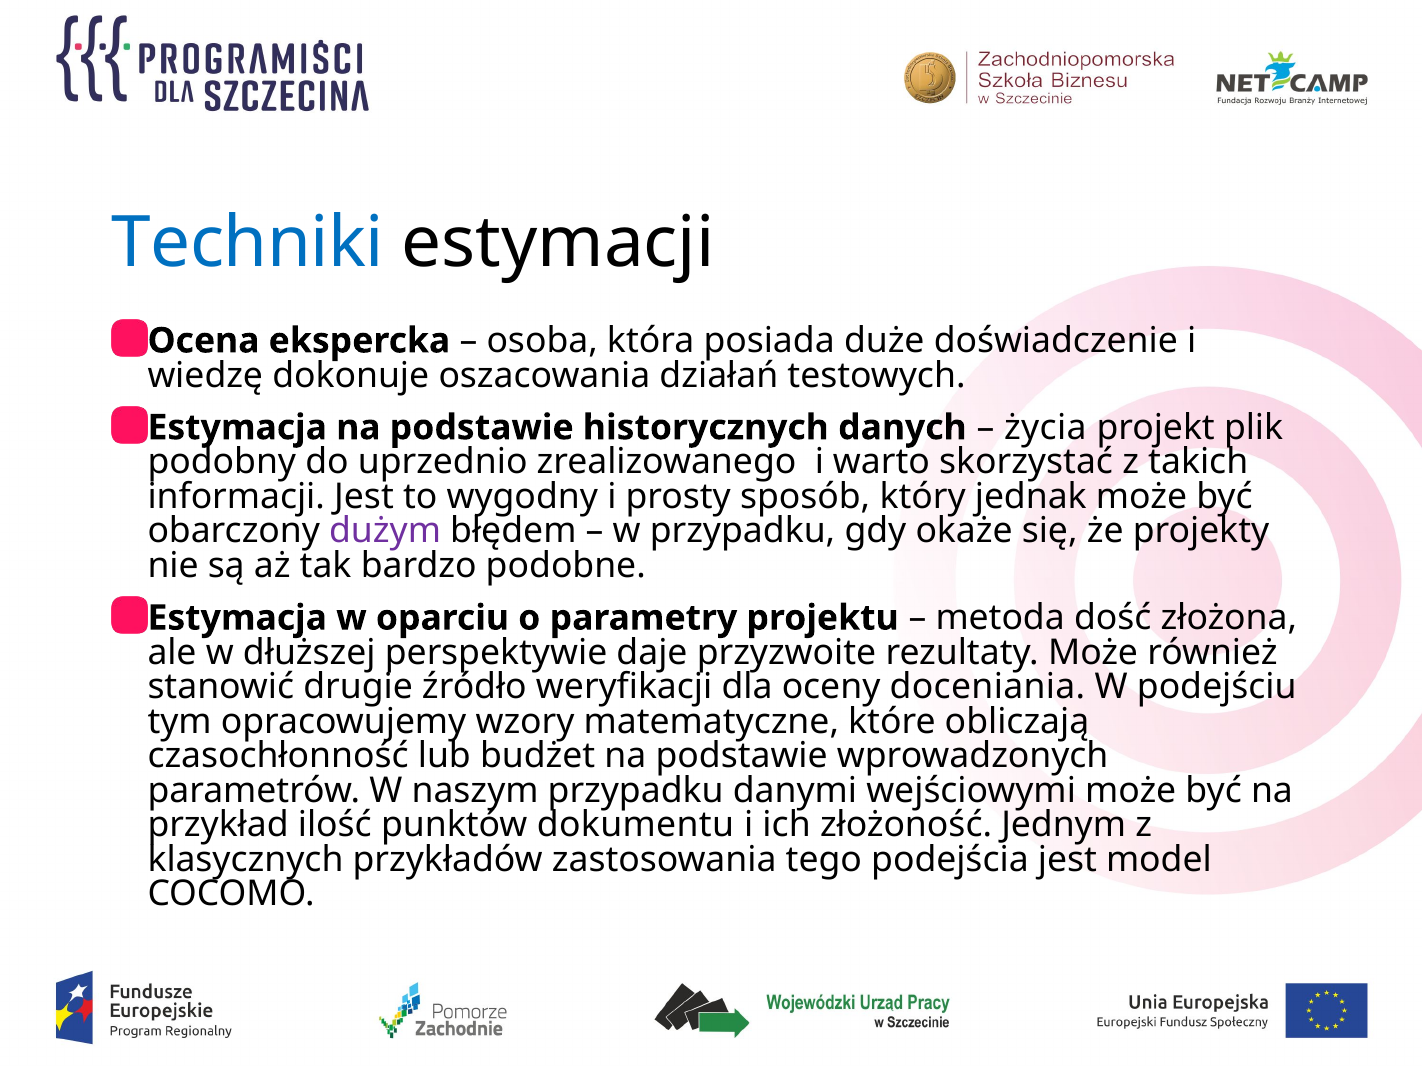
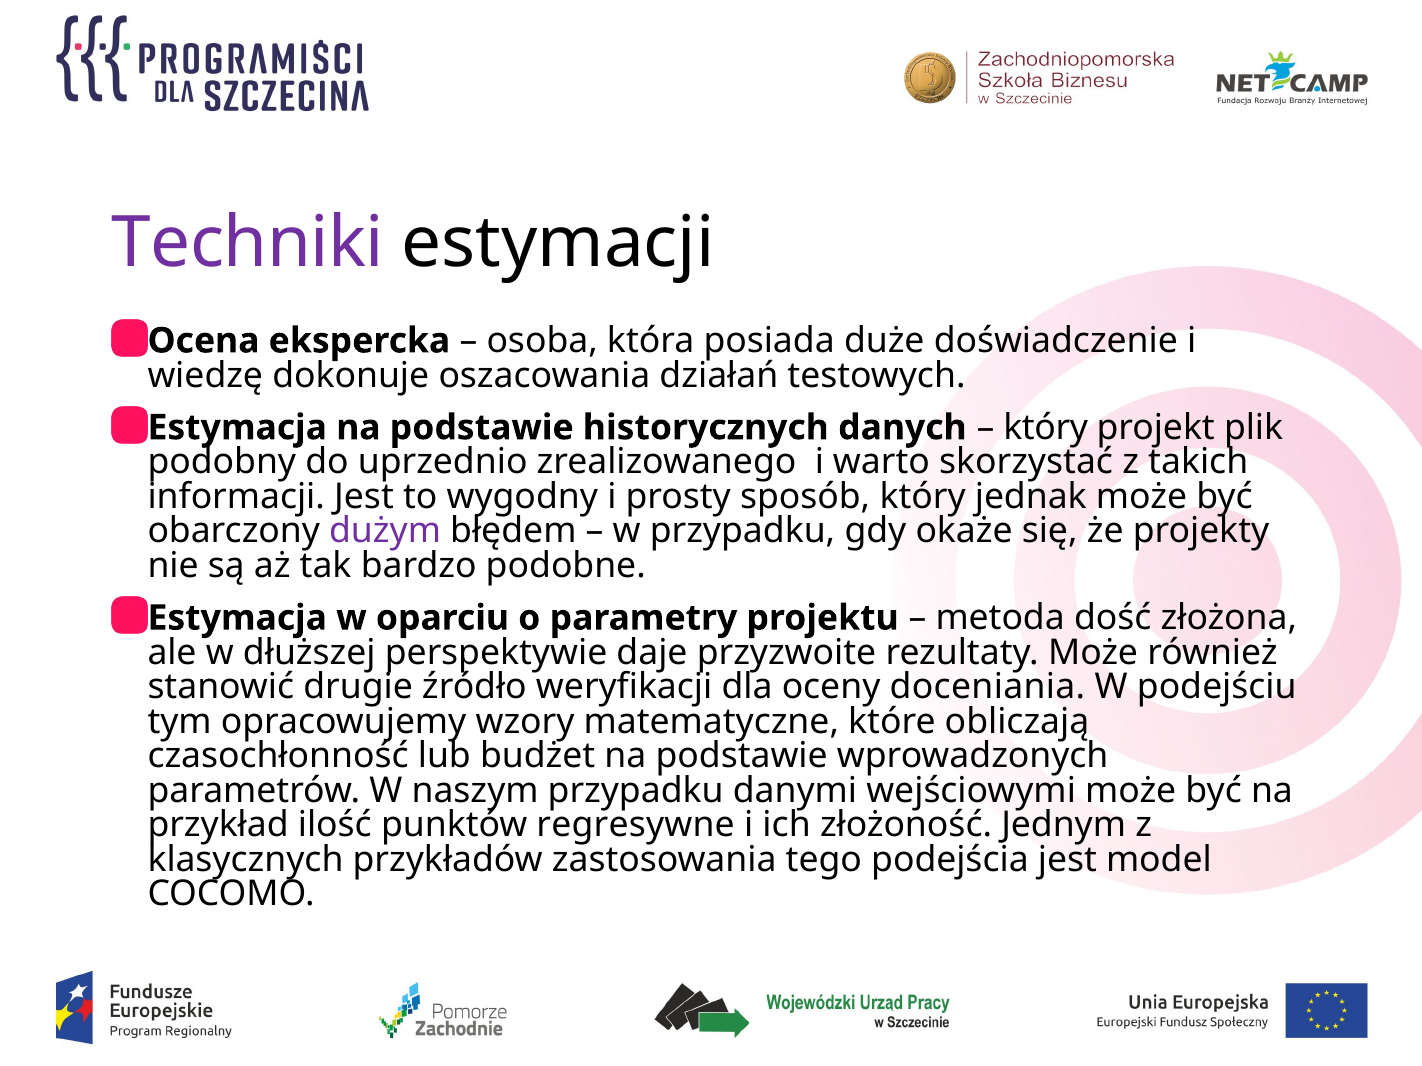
Techniki colour: blue -> purple (248, 243)
życia: życia -> który (1046, 428)
dokumentu: dokumentu -> regresywne (636, 825)
